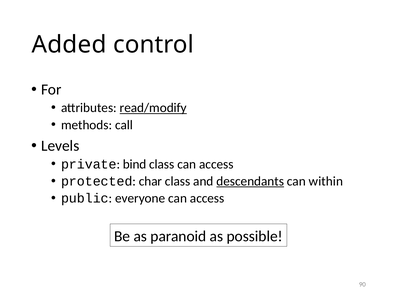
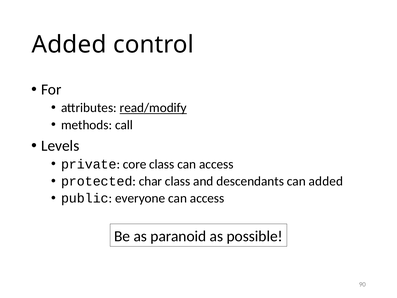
bind: bind -> core (135, 164)
descendants underline: present -> none (250, 181)
can within: within -> added (326, 181)
